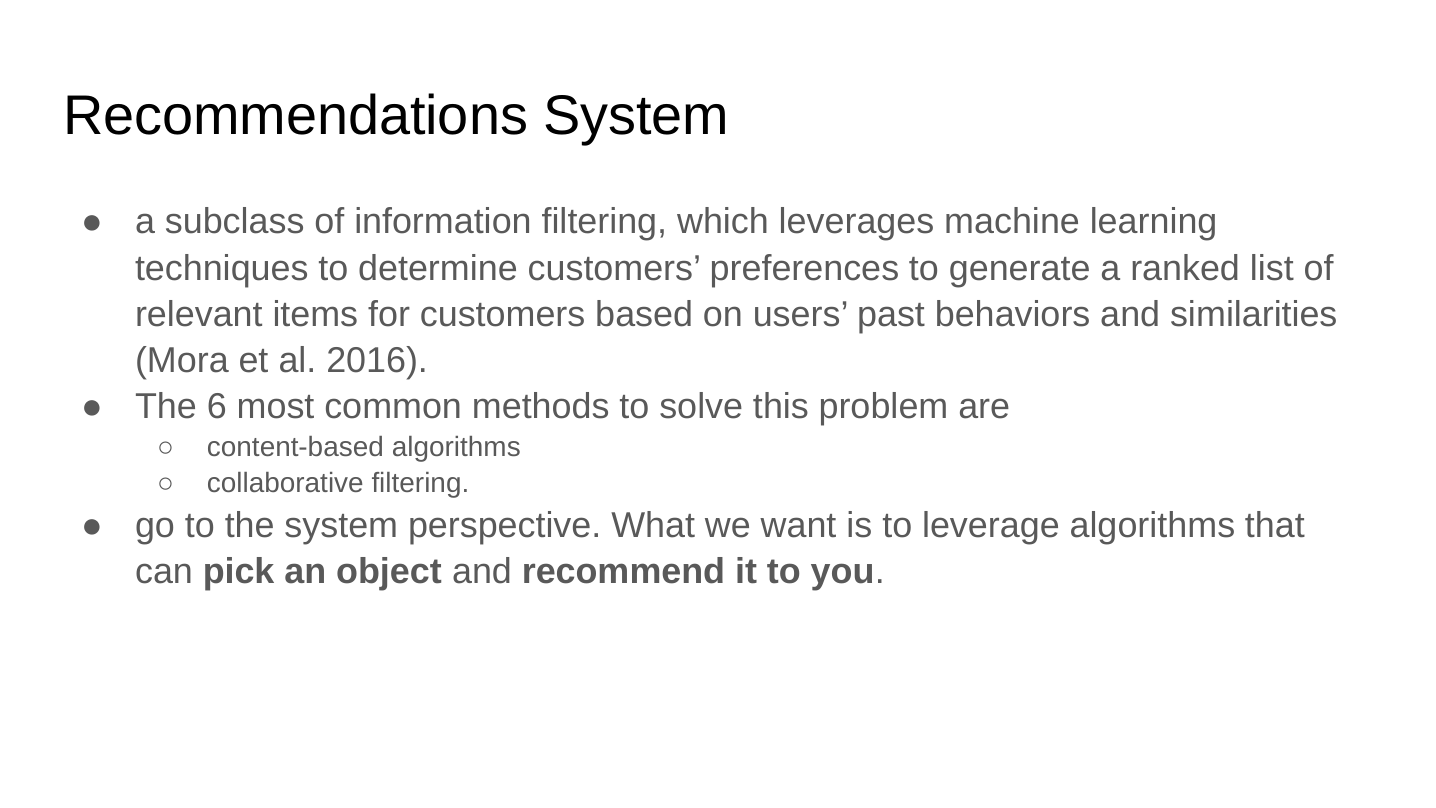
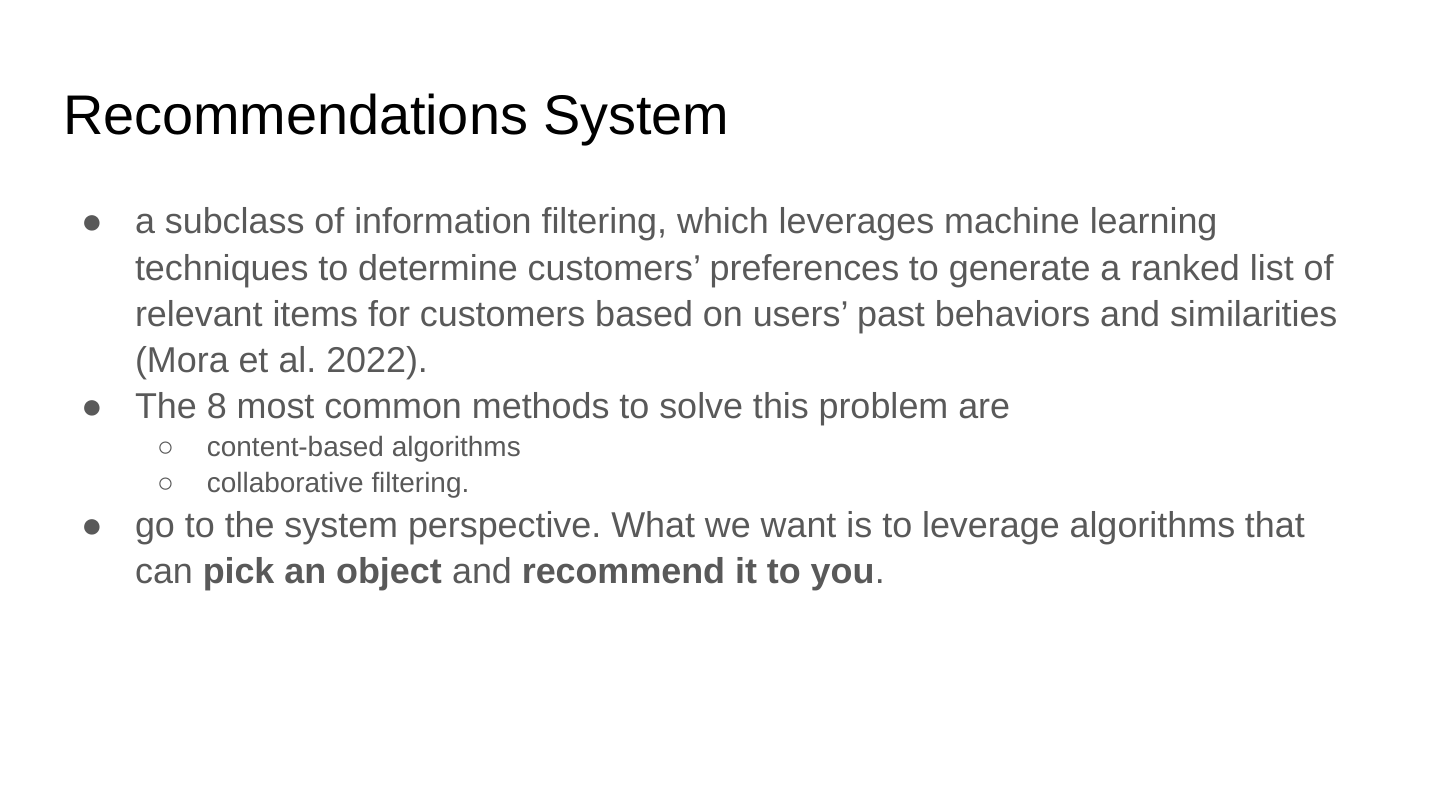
2016: 2016 -> 2022 (377, 361)
6: 6 -> 8 (217, 407)
